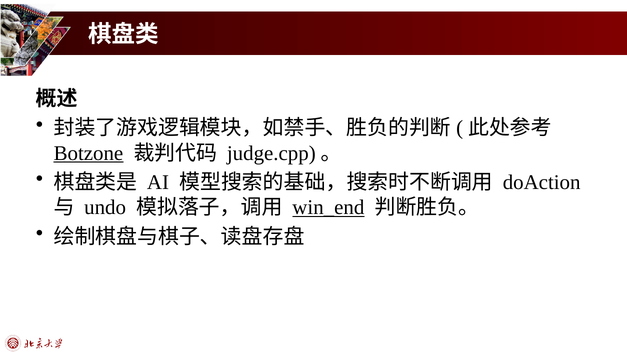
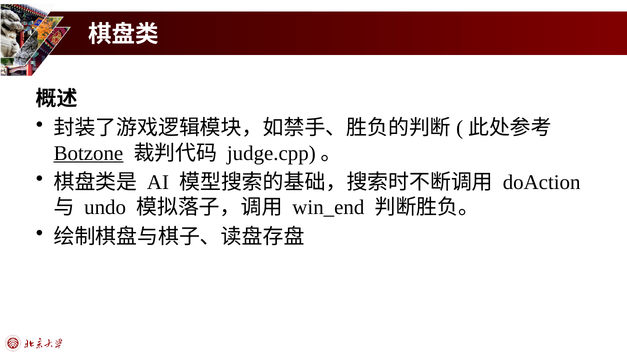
win_end underline: present -> none (328, 207)
